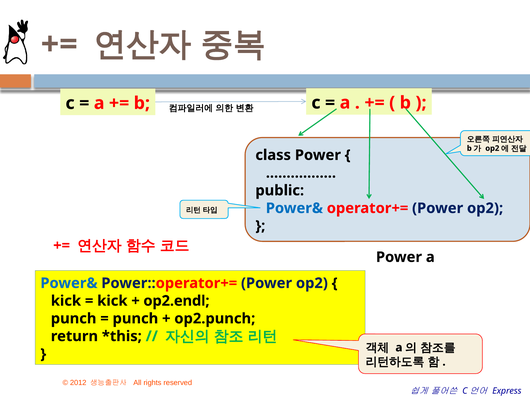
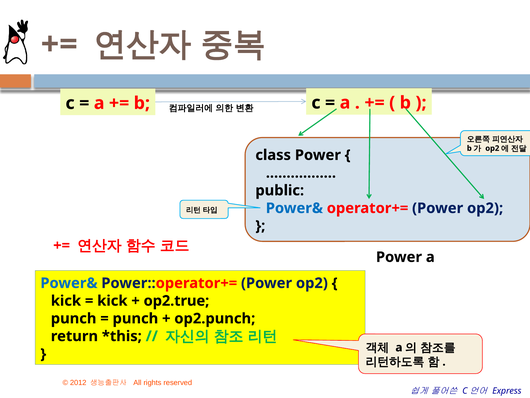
op2.endl: op2.endl -> op2.true (176, 300)
